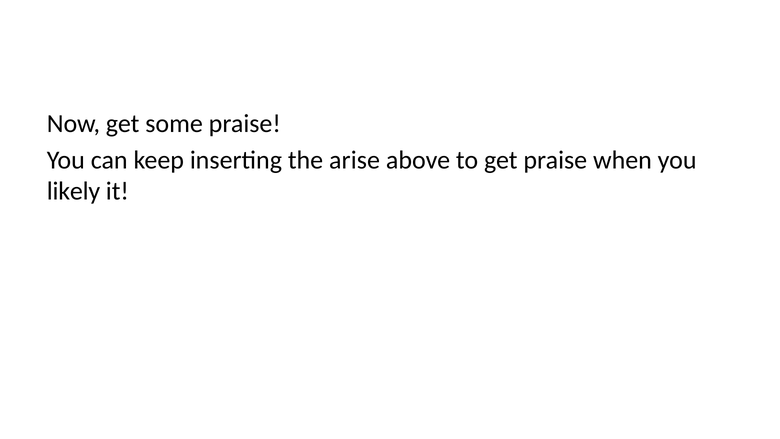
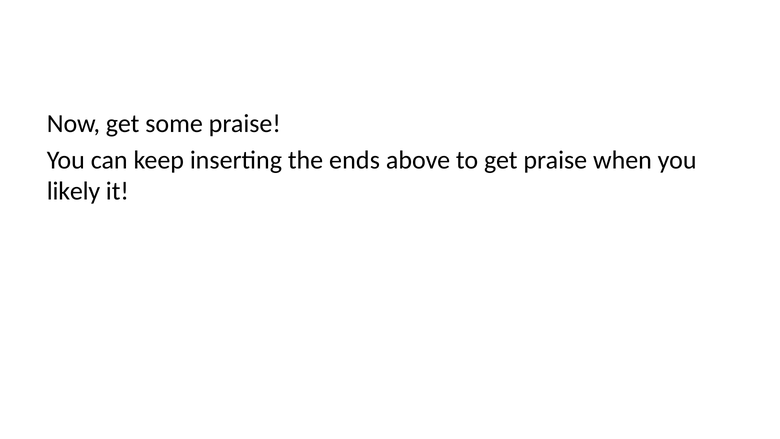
arise: arise -> ends (354, 160)
